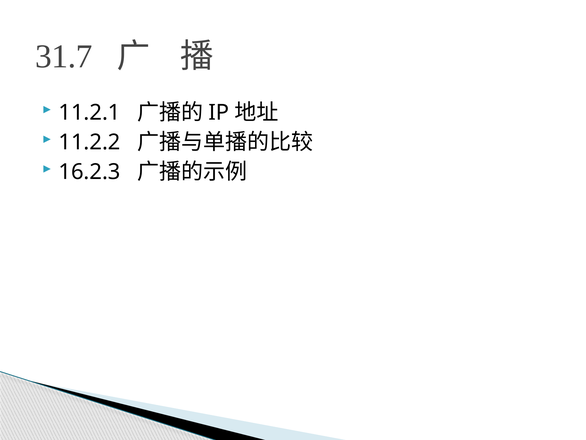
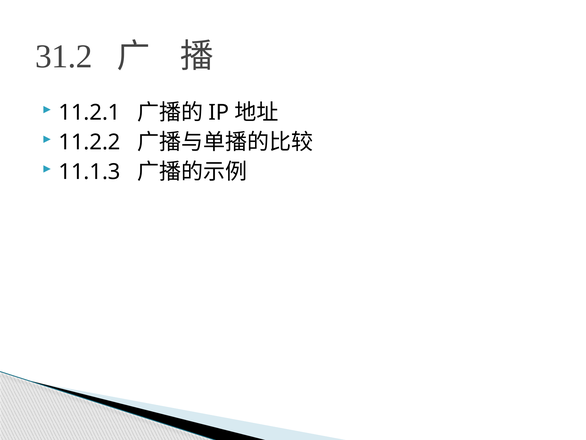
31.7: 31.7 -> 31.2 (64, 57)
16.2.3: 16.2.3 -> 11.1.3 (90, 172)
